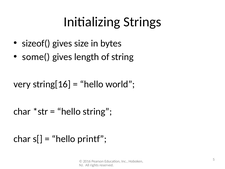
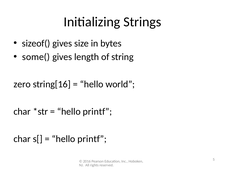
very: very -> zero (22, 84)
string: string -> printf (97, 111)
